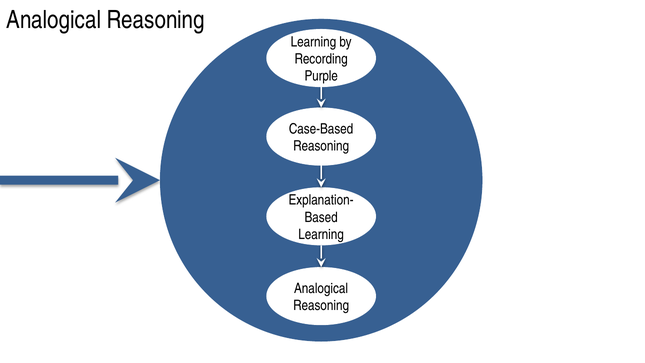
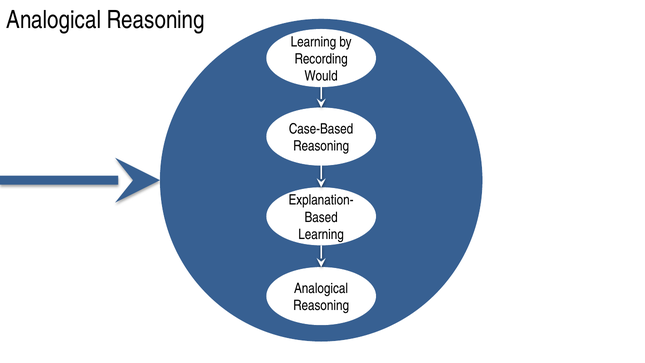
Purple: Purple -> Would (321, 76)
